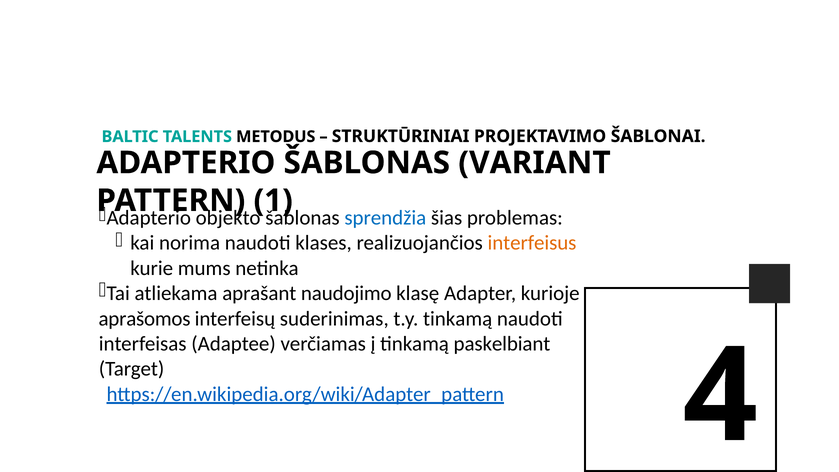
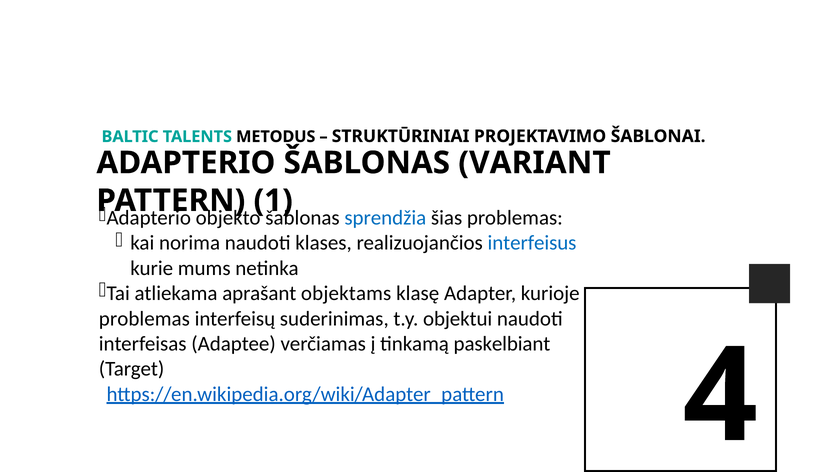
interfeisus colour: orange -> blue (532, 243)
naudojimo: naudojimo -> objektams (346, 293)
aprašomos: aprašomos -> problemas (144, 319)
t.y tinkamą: tinkamą -> objektui (458, 319)
